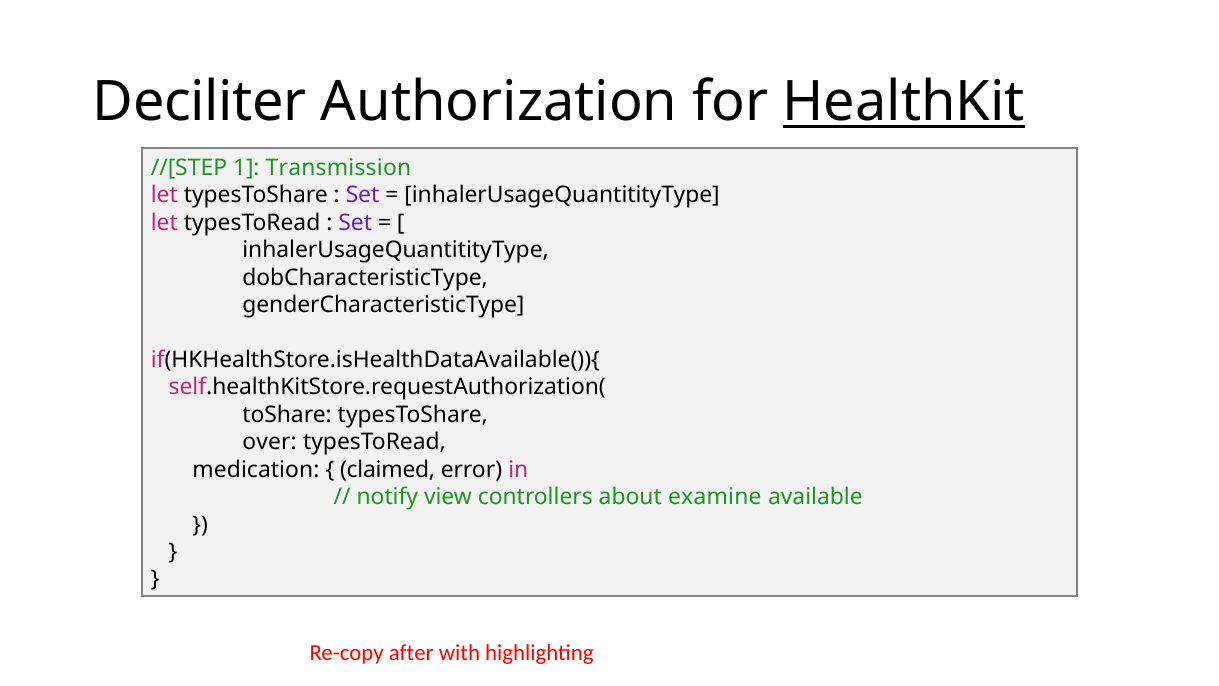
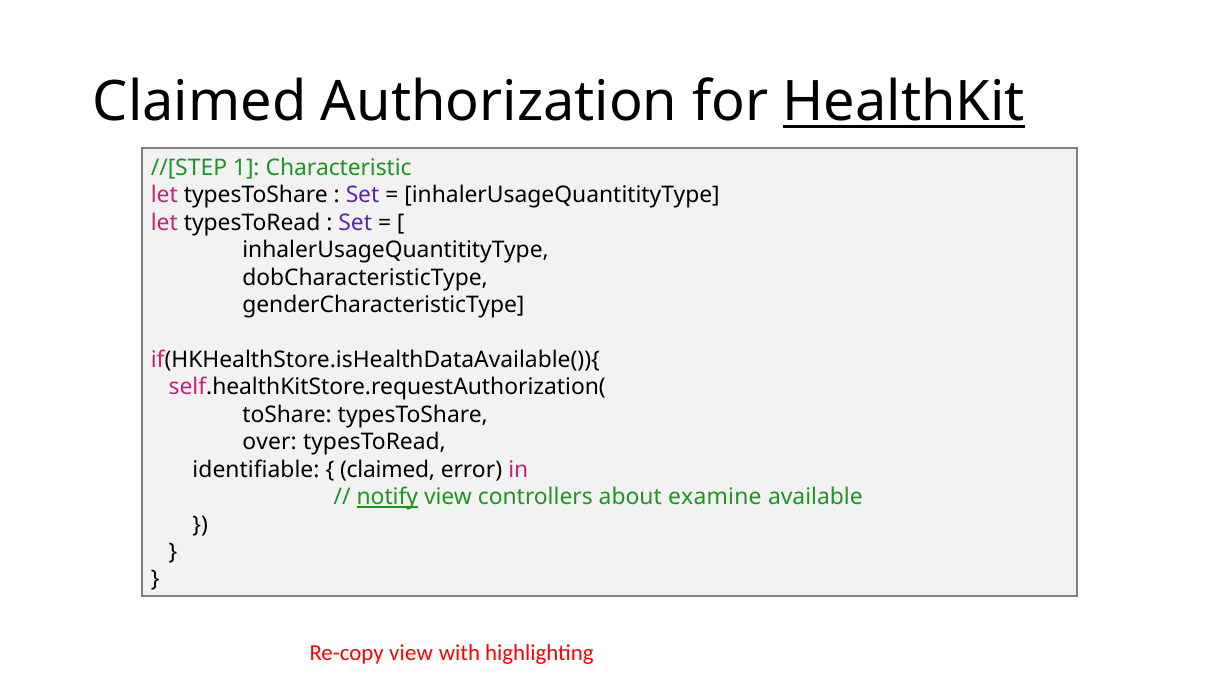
Deciliter: Deciliter -> Claimed (200, 102)
Transmission: Transmission -> Characteristic (339, 168)
medication: medication -> identifiable (256, 469)
notify underline: none -> present (387, 497)
Re-copy after: after -> view (411, 653)
